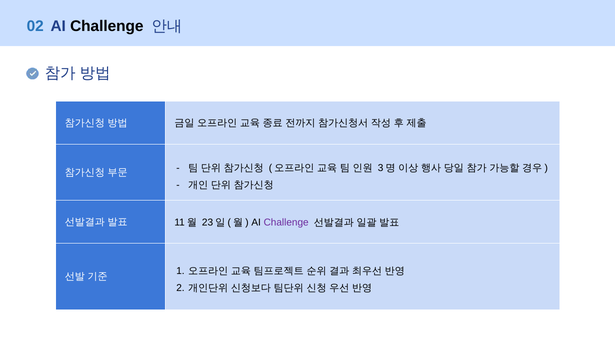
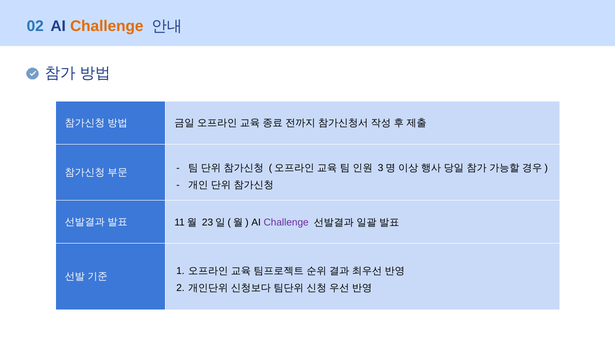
Challenge colour: black -> orange (107, 26)
